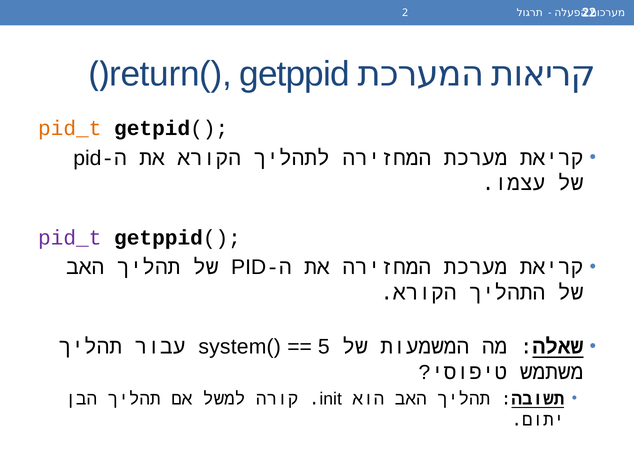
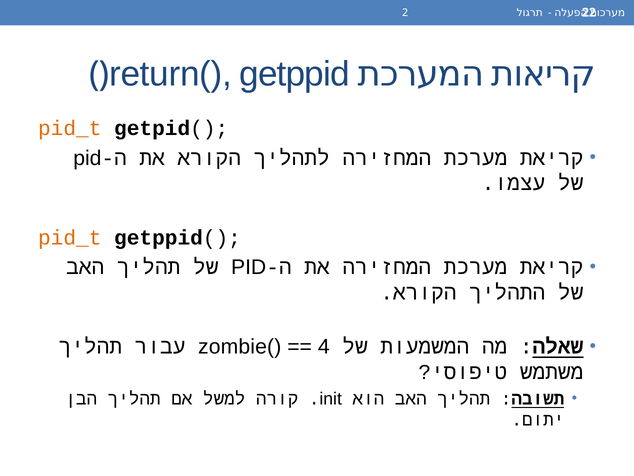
pid_t colour: purple -> orange (70, 237)
system(: system( -> zombie( (240, 347)
5: 5 -> 4 (324, 347)
